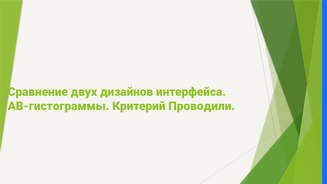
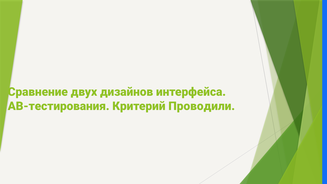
АB-гистограммы: АB-гистограммы -> АB-тестирования (59, 106)
